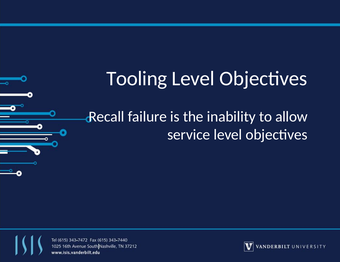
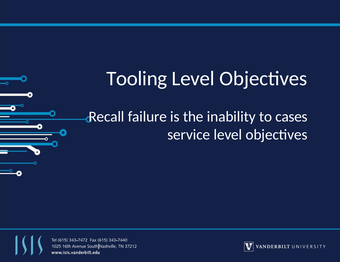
allow: allow -> cases (291, 117)
